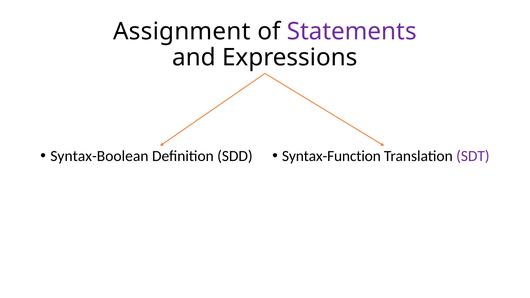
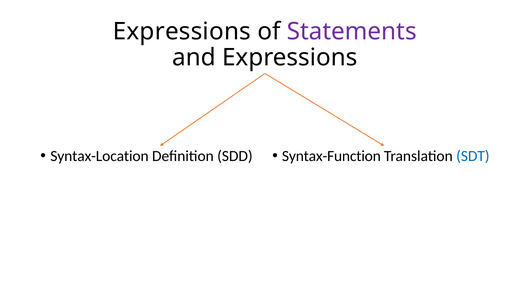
Assignment: Assignment -> Expressions (182, 31)
Syntax-Boolean: Syntax-Boolean -> Syntax-Location (100, 156)
SDT colour: purple -> blue (473, 156)
